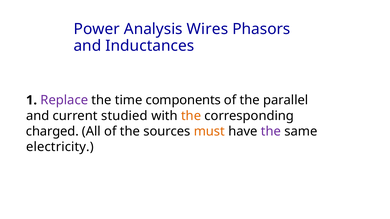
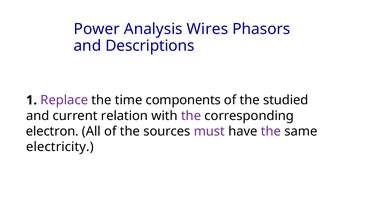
Inductances: Inductances -> Descriptions (150, 46)
parallel: parallel -> studied (286, 100)
studied: studied -> relation (124, 116)
the colour: orange -> purple (191, 116)
charged: charged -> electron (52, 132)
must colour: orange -> purple (209, 132)
